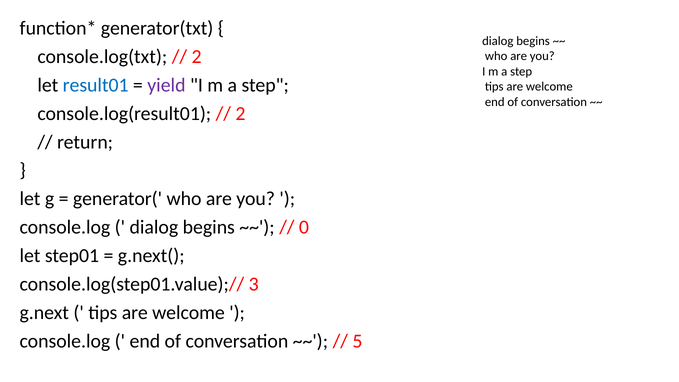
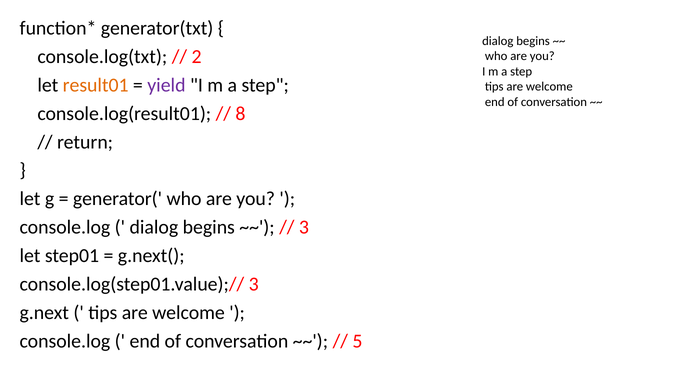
result01 colour: blue -> orange (96, 85)
2: 2 -> 8 (240, 113)
0: 0 -> 3 (304, 227)
